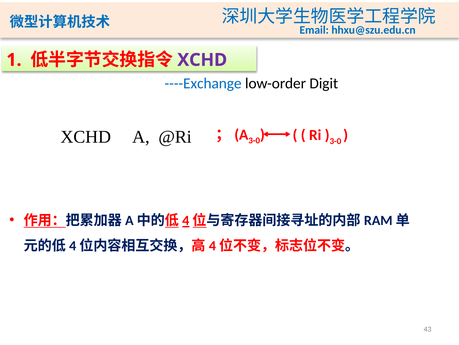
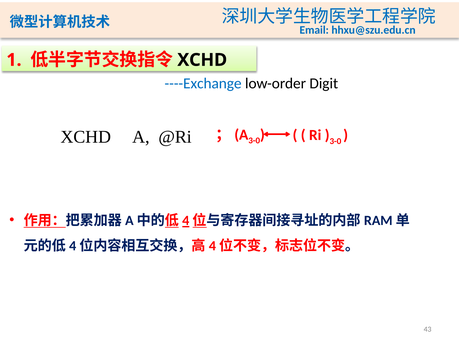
XCHD colour: purple -> black (202, 60)
